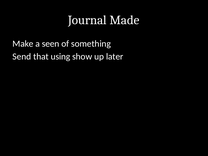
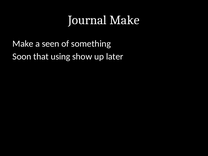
Journal Made: Made -> Make (124, 20)
Send: Send -> Soon (22, 57)
